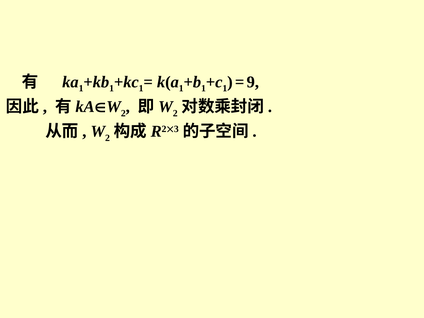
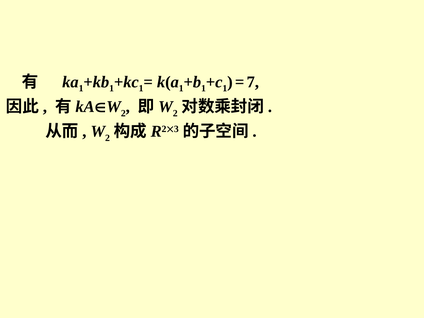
9: 9 -> 7 (253, 82)
